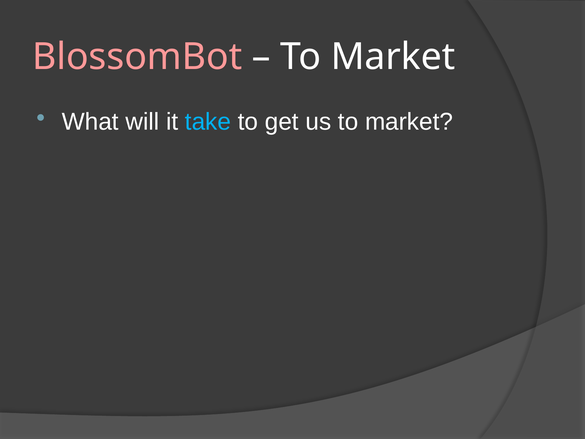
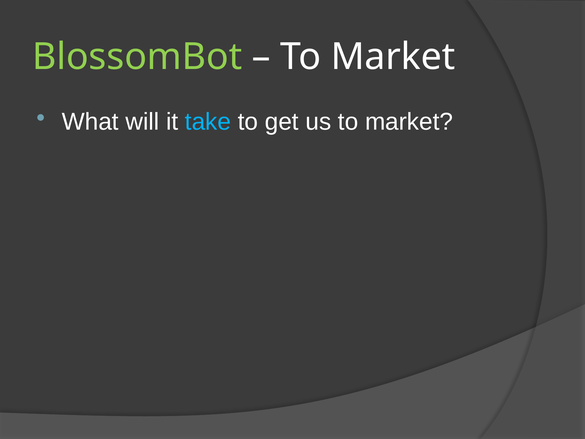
BlossomBot colour: pink -> light green (137, 57)
